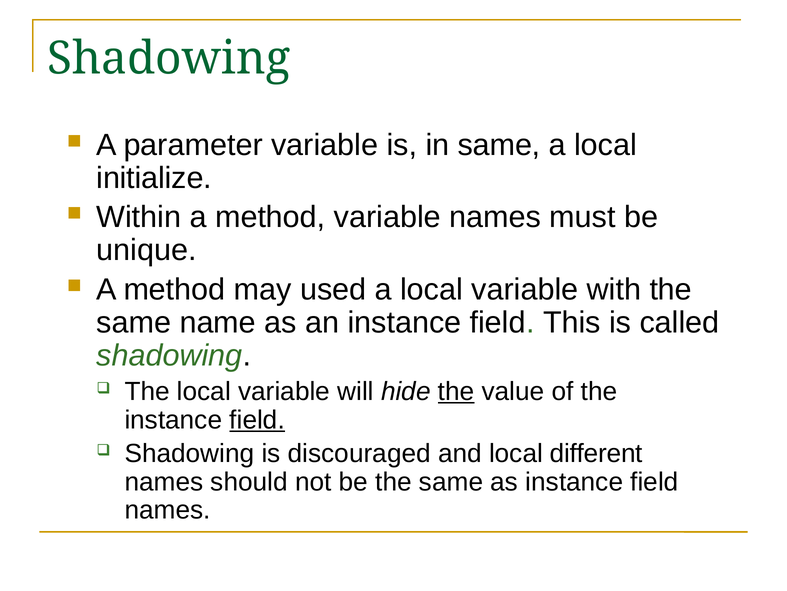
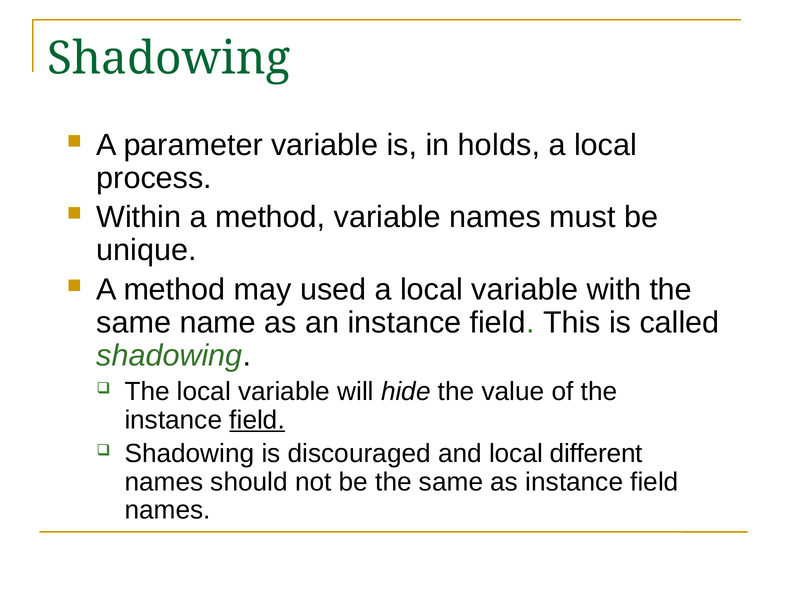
in same: same -> holds (499, 145)
initialize: initialize -> process (154, 178)
the underline: present -> none (456, 391)
